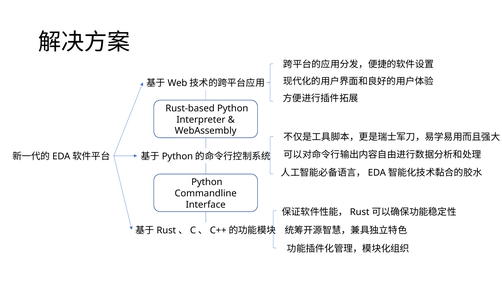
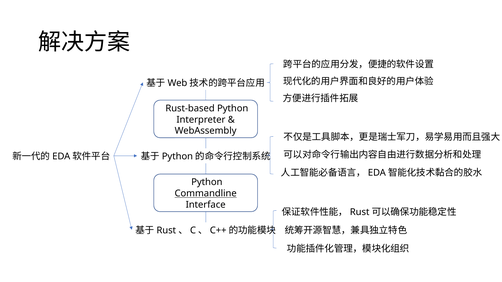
Commandline underline: none -> present (206, 194)
